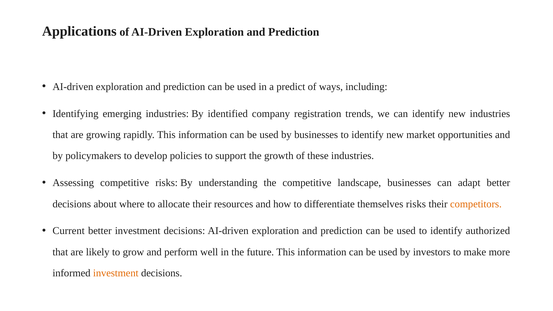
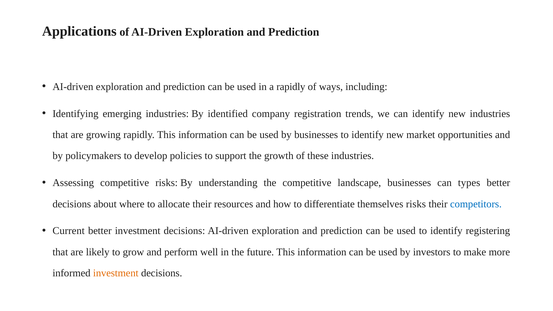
a predict: predict -> rapidly (291, 87)
adapt: adapt -> types (469, 183)
competitors colour: orange -> blue (476, 204)
authorized: authorized -> registering (488, 231)
